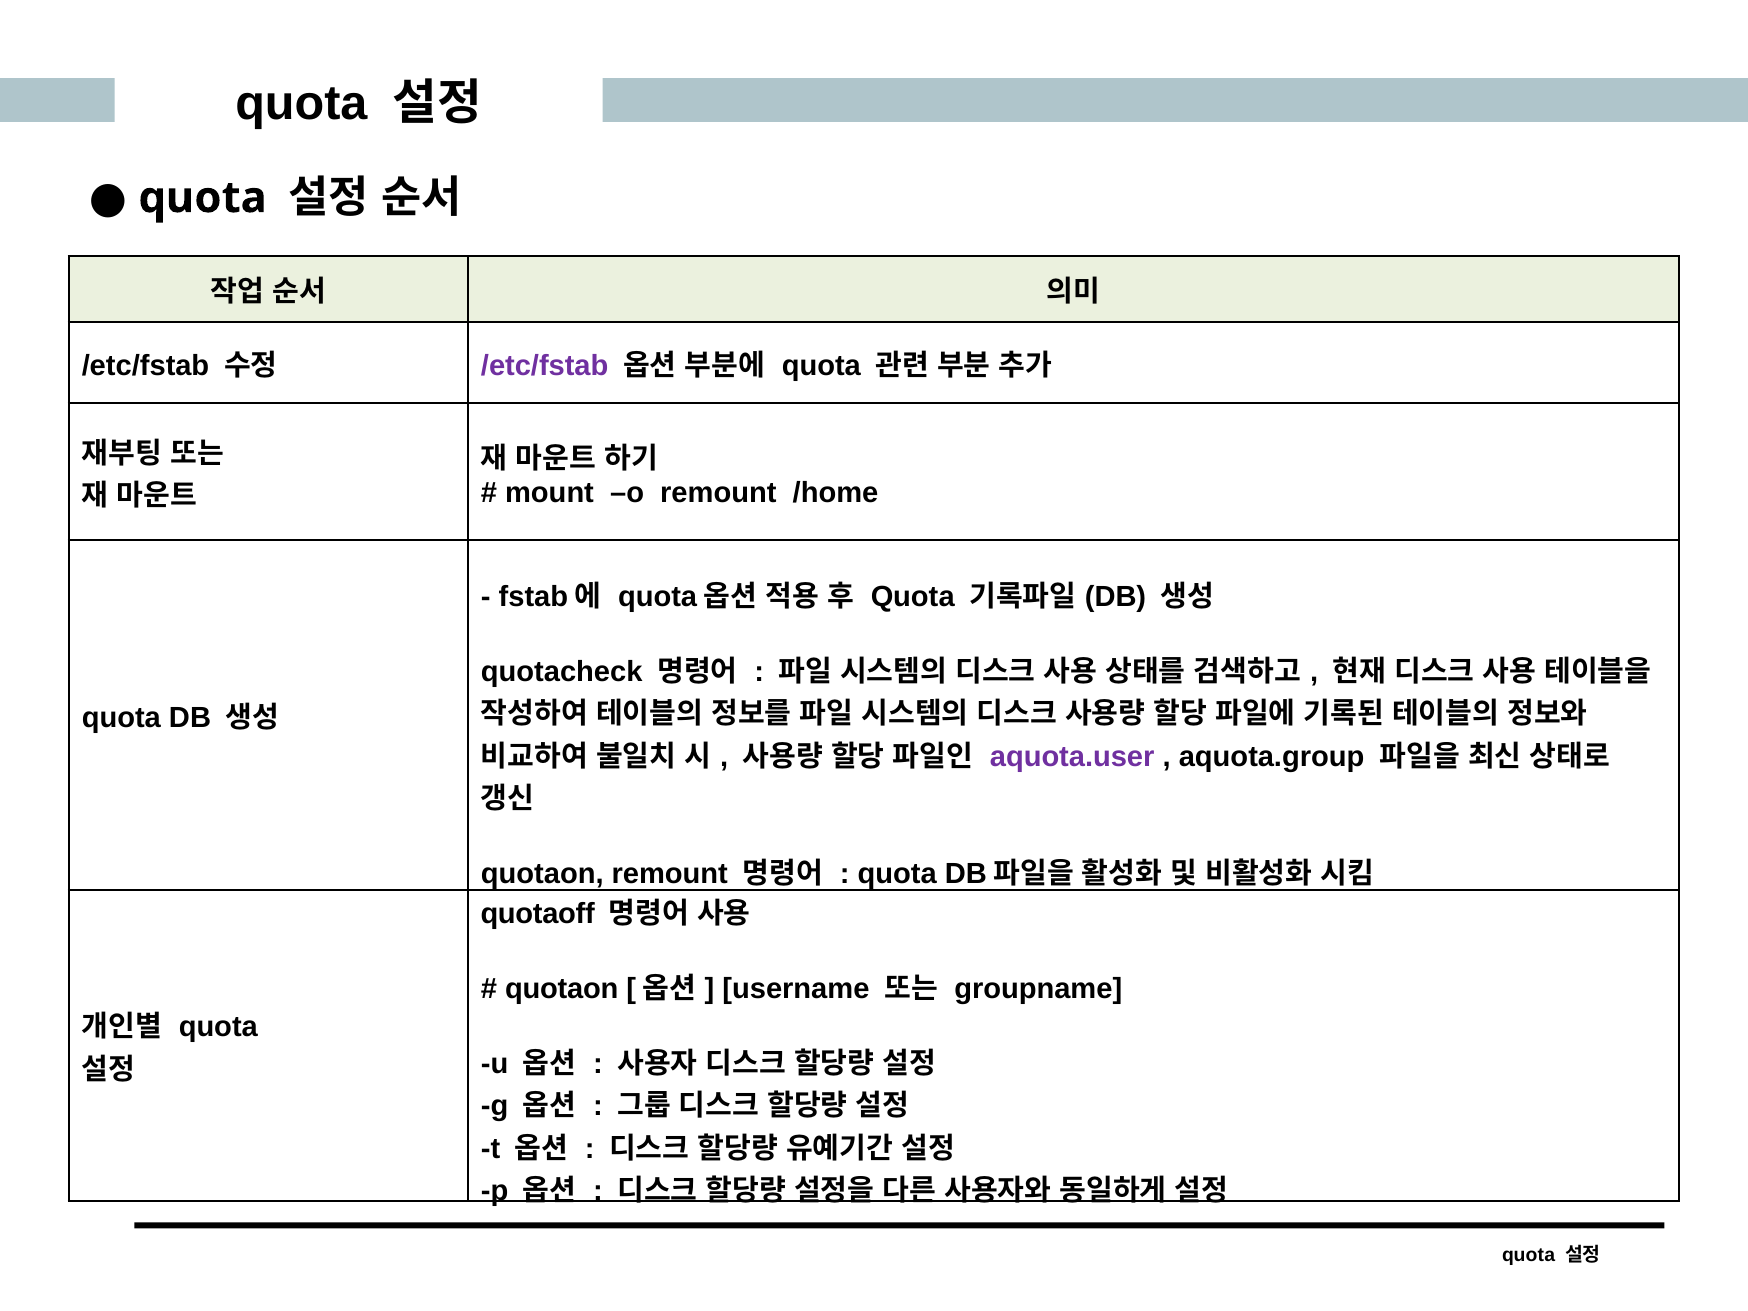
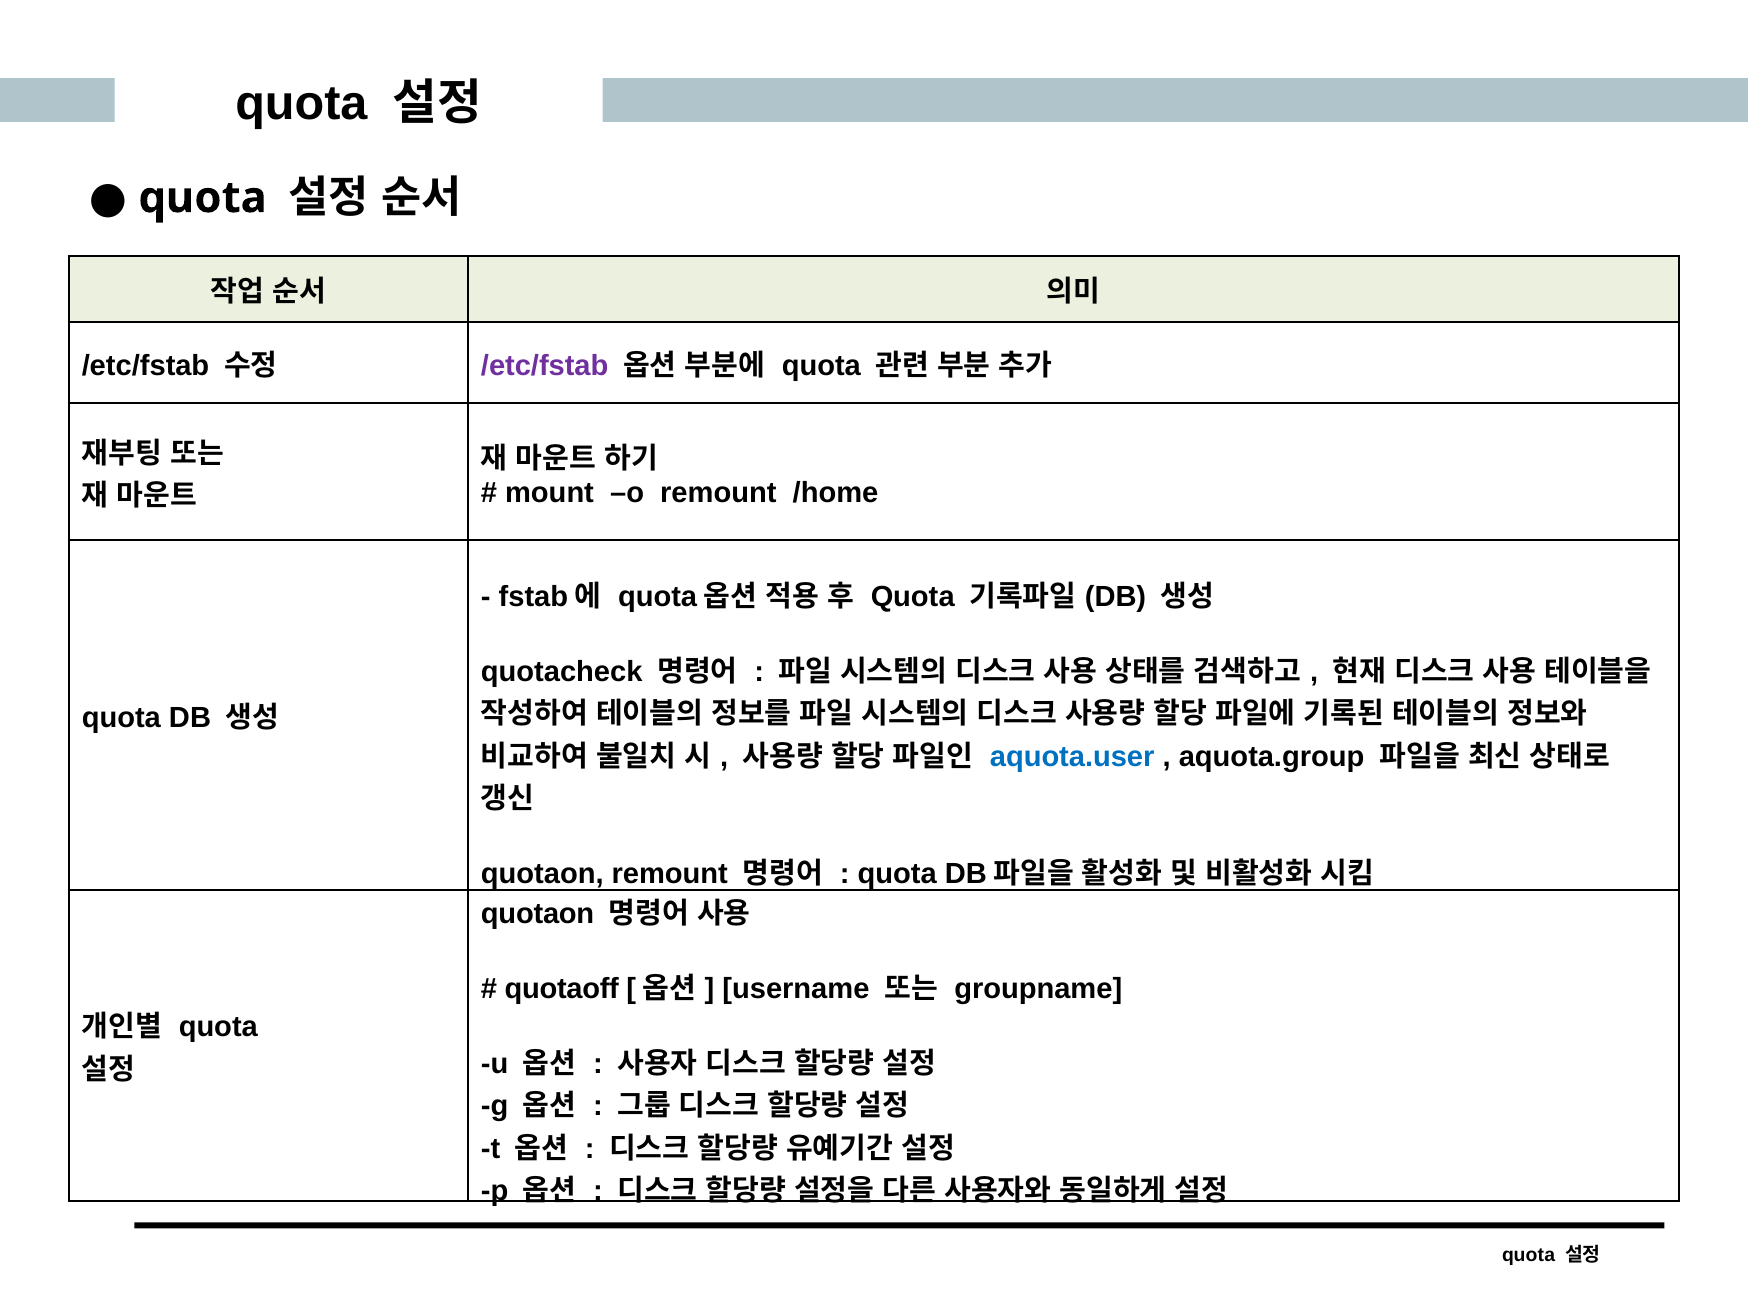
aquota.user colour: purple -> blue (1072, 756)
quotaoff: quotaoff -> quotaon (538, 914)
quotaon: quotaon -> quotaoff (562, 989)
